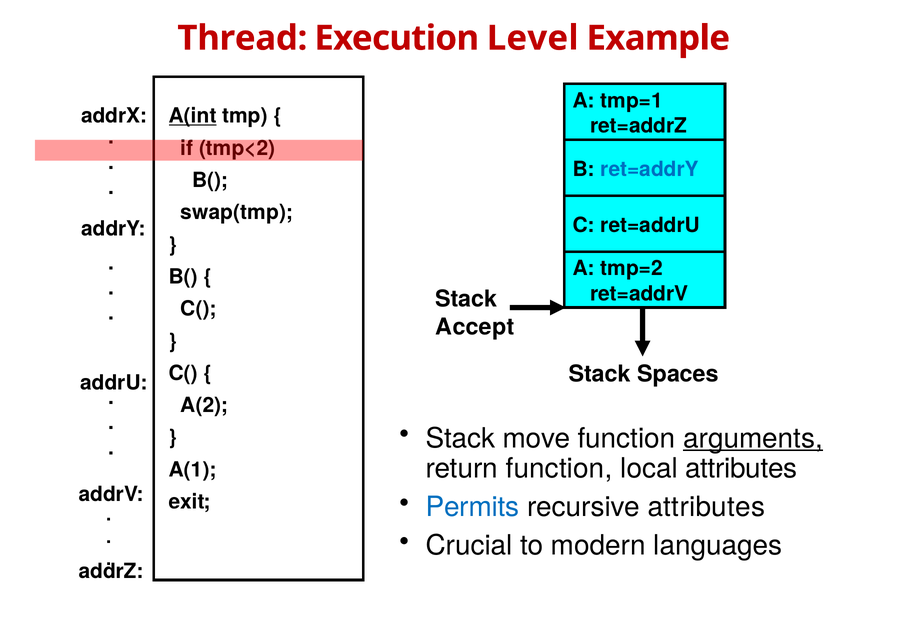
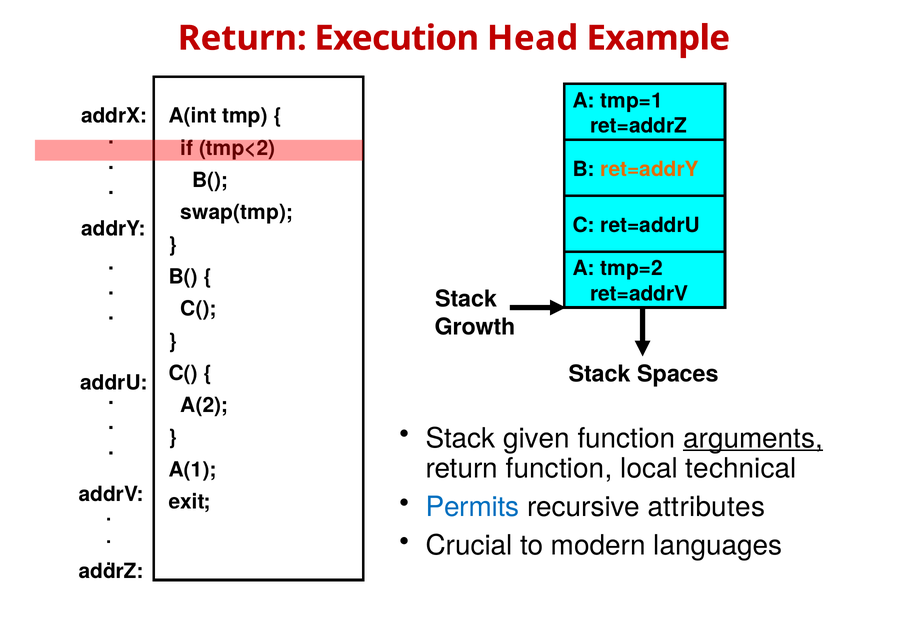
Thread: Thread -> Return (242, 38)
Level: Level -> Head (533, 38)
A(int underline: present -> none (193, 116)
ret=addrY colour: blue -> orange (650, 169)
Accept: Accept -> Growth (475, 327)
move: move -> given (536, 438)
local attributes: attributes -> technical (741, 468)
